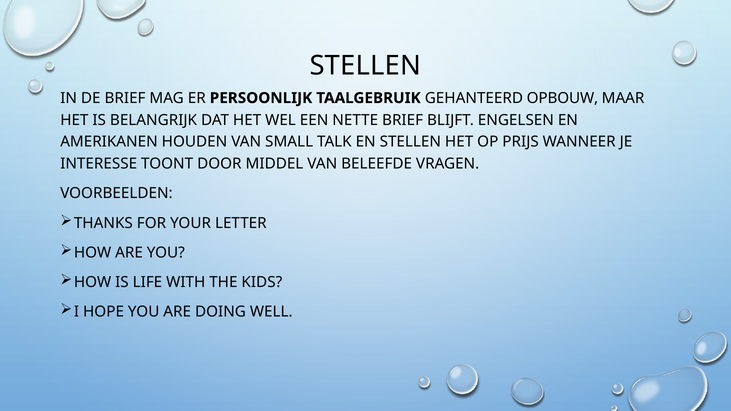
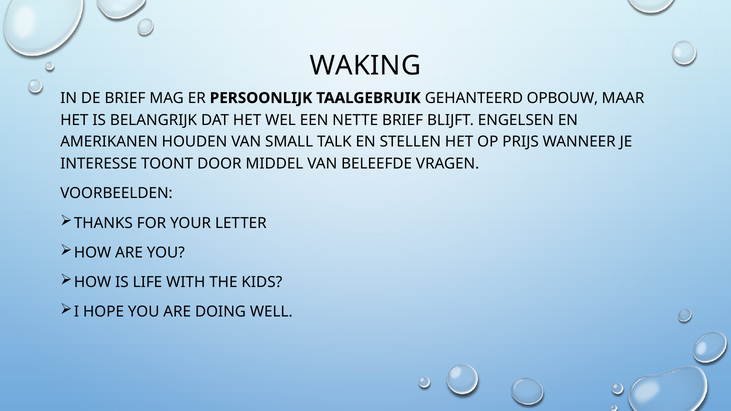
STELLEN: STELLEN -> WAKING (365, 66)
